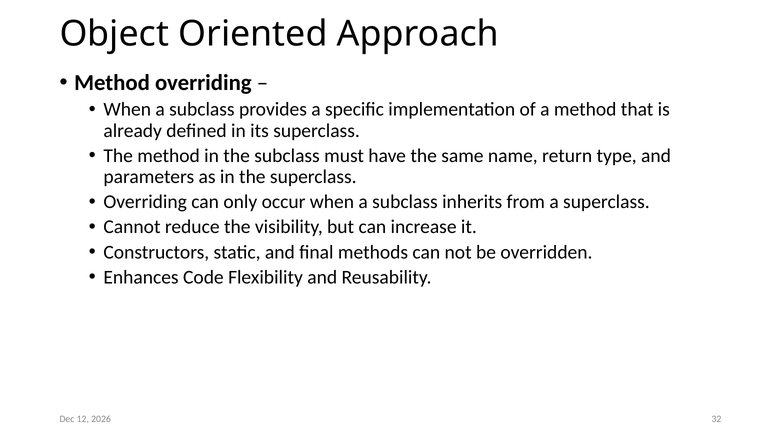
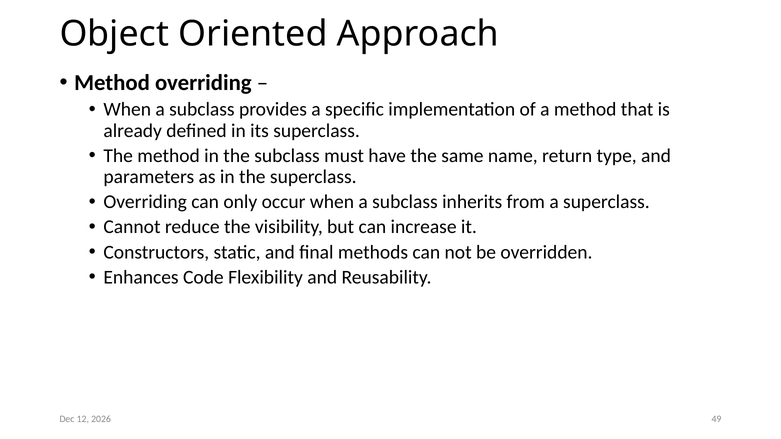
32: 32 -> 49 (716, 419)
